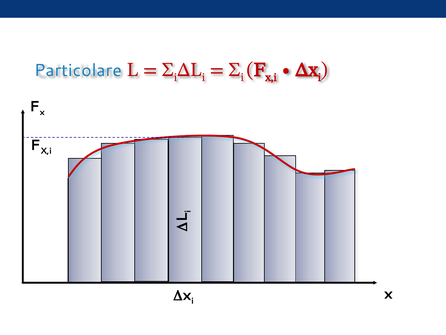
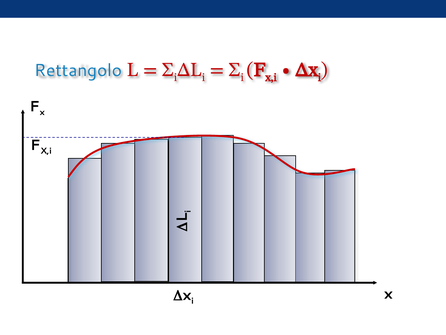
Particolare: Particolare -> Rettangolo (78, 70)
